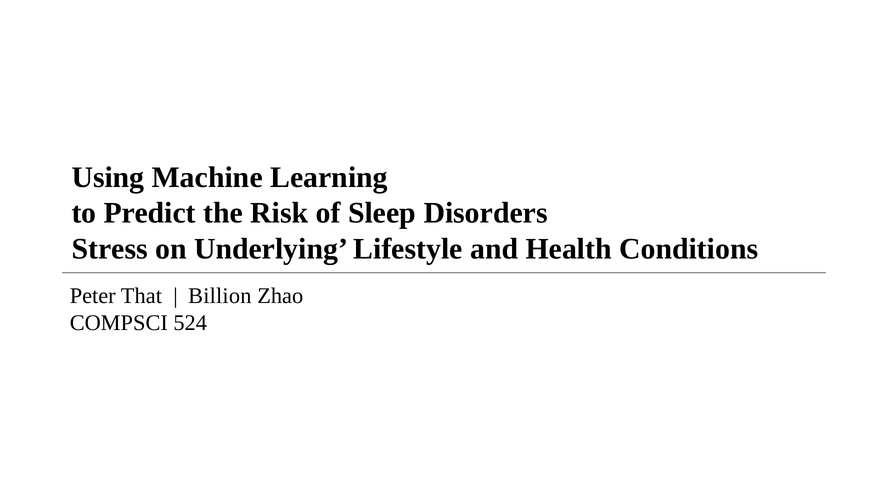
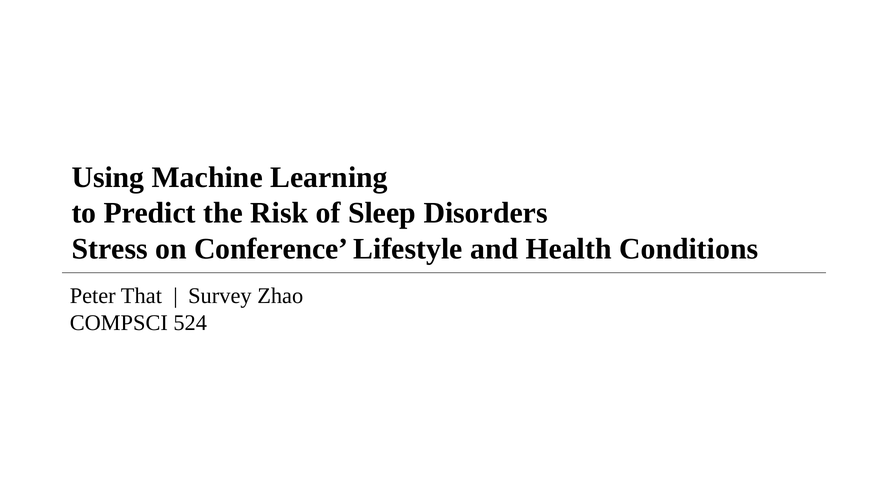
Underlying: Underlying -> Conference (271, 249)
Billion: Billion -> Survey (220, 296)
